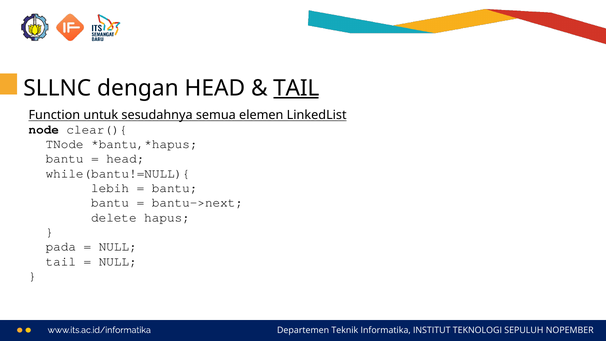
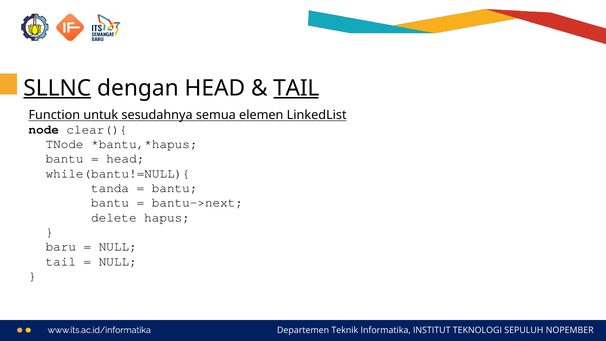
SLLNC underline: none -> present (57, 88)
lebih: lebih -> tanda (110, 188)
pada: pada -> baru (61, 247)
